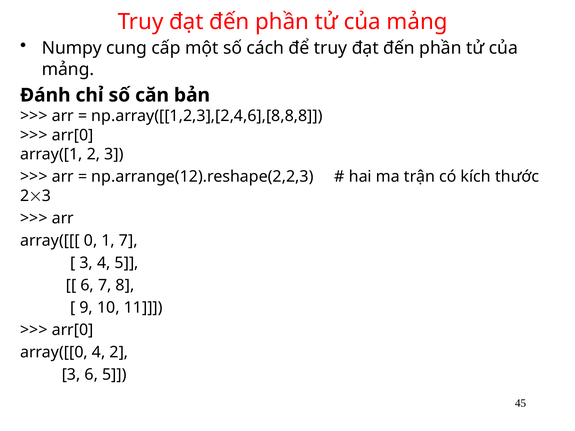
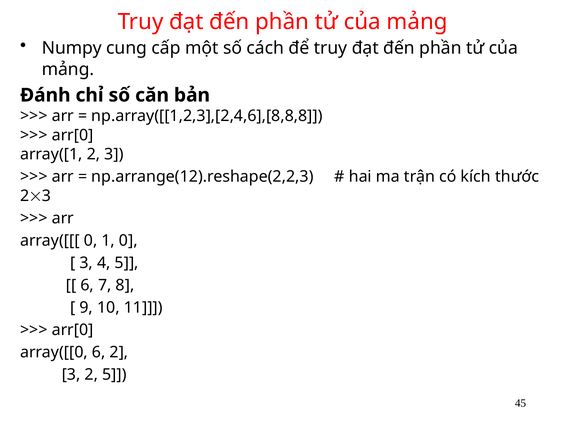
1 7: 7 -> 0 (128, 241)
array([[0 4: 4 -> 6 (99, 353)
3 6: 6 -> 2 (91, 375)
